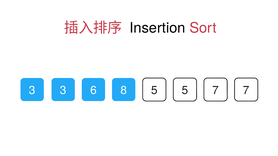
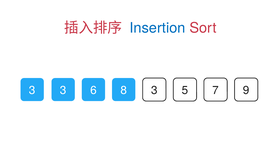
Insertion colour: black -> blue (157, 28)
8 5: 5 -> 3 (154, 91)
7 7: 7 -> 9 (246, 91)
